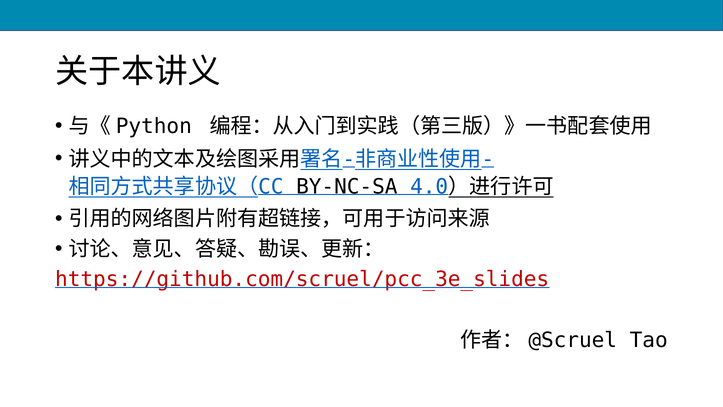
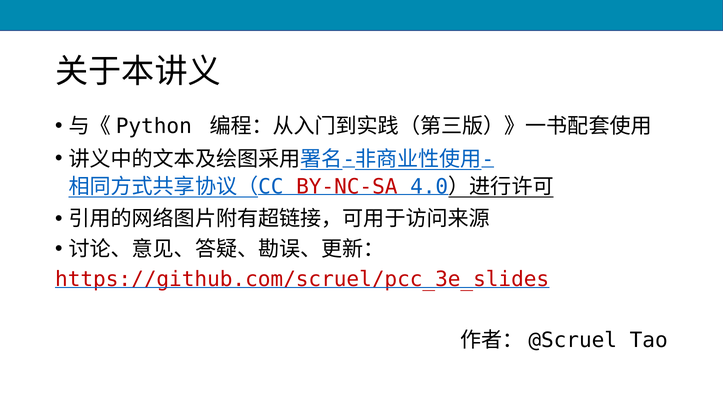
BY-NC-SA colour: black -> red (347, 187)
